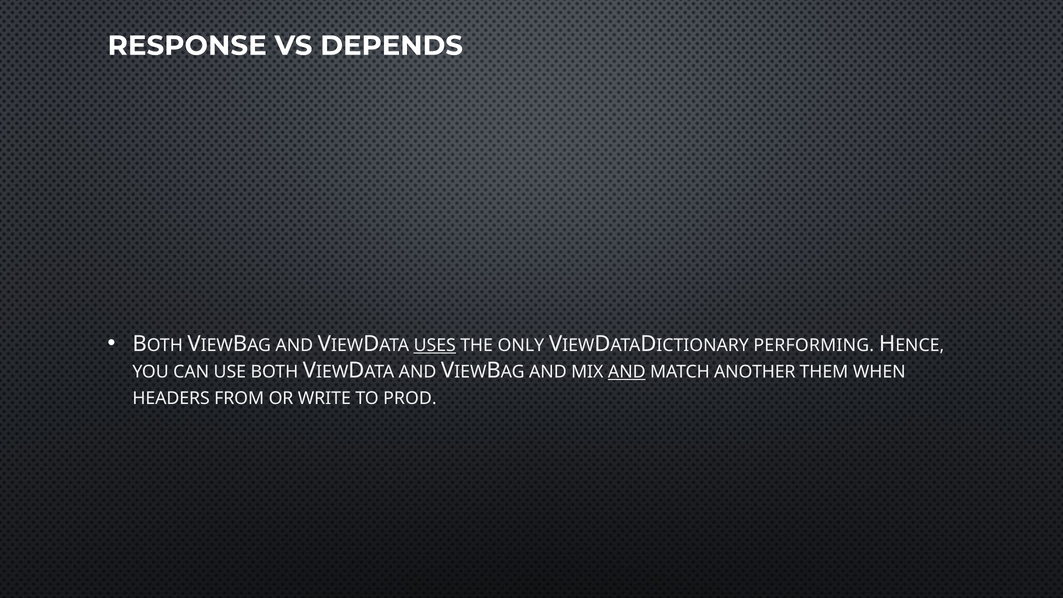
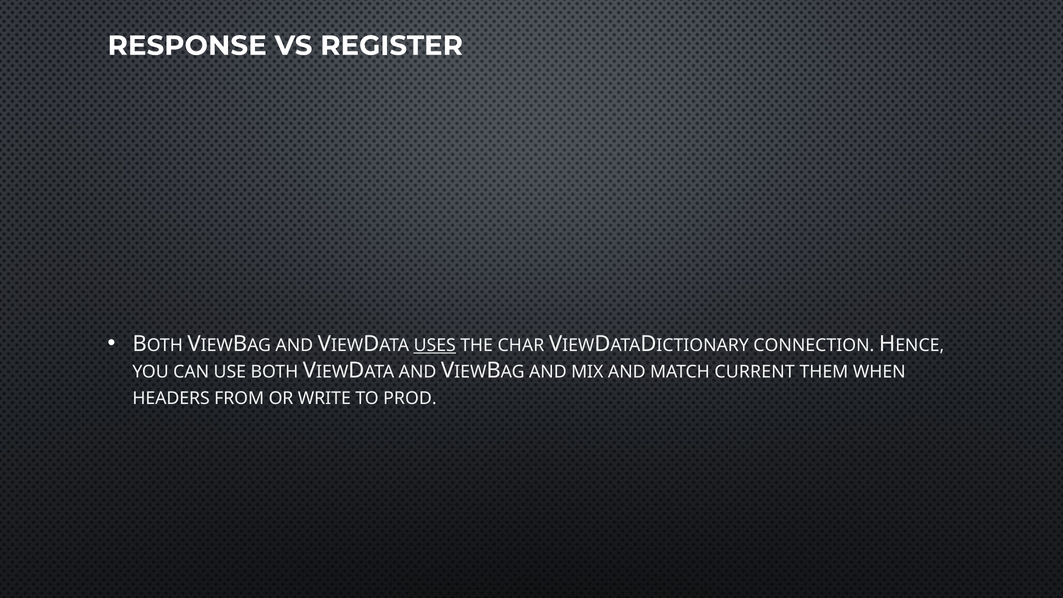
DEPENDS: DEPENDS -> REGISTER (392, 46)
ONLY: ONLY -> CHAR (521, 345)
PERFORMING: PERFORMING -> CONNECTION (814, 345)
AND underline: present -> none (627, 372)
ANOTHER: ANOTHER -> CURRENT (755, 372)
